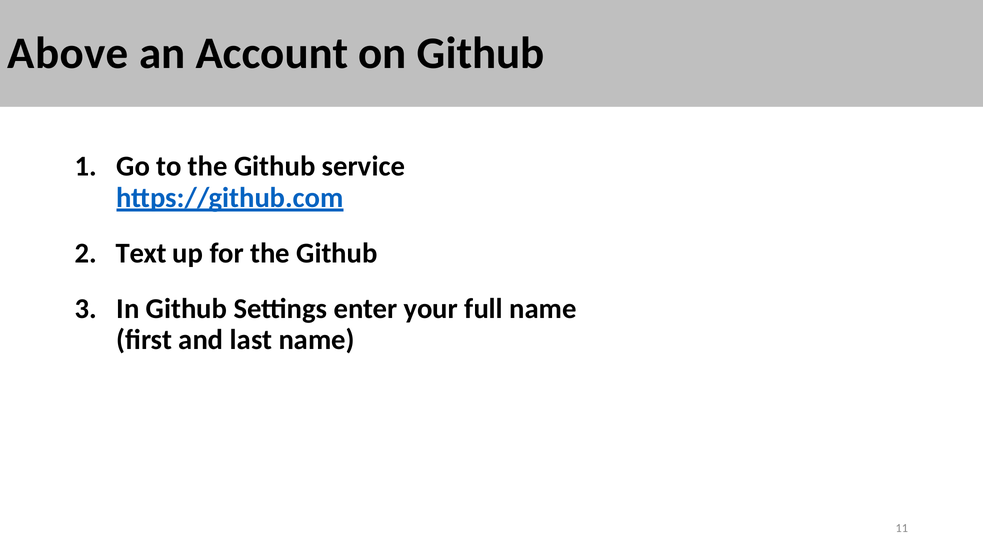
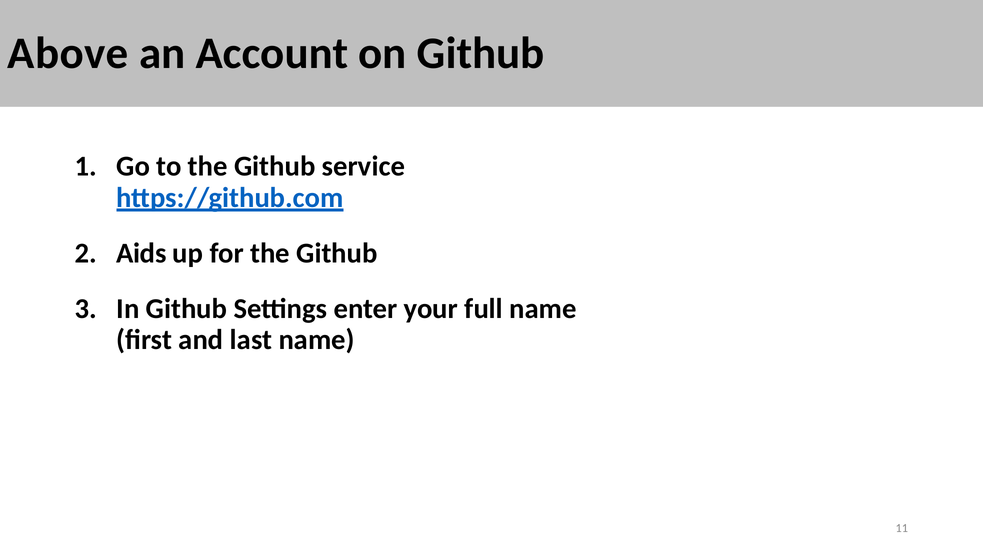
Text: Text -> Aids (141, 253)
